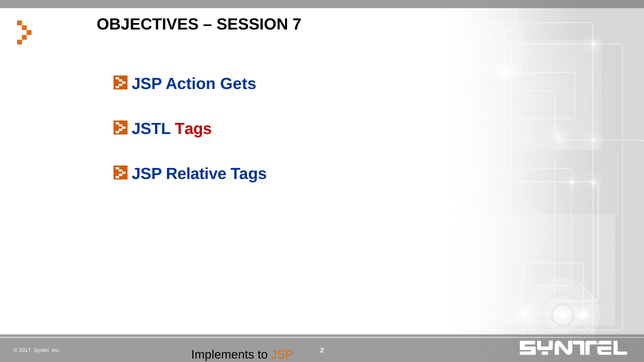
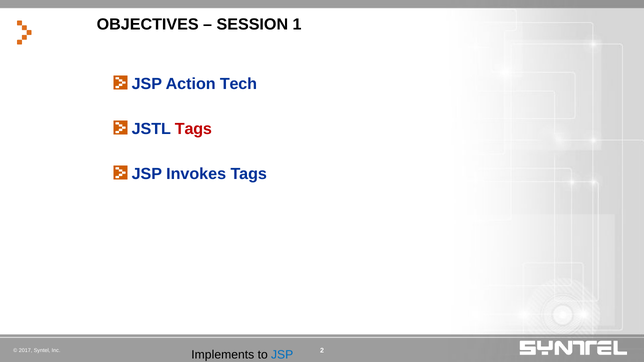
7: 7 -> 1 (297, 25)
Gets: Gets -> Tech (238, 84)
Relative: Relative -> Invokes (196, 174)
JSP colour: orange -> blue (282, 355)
